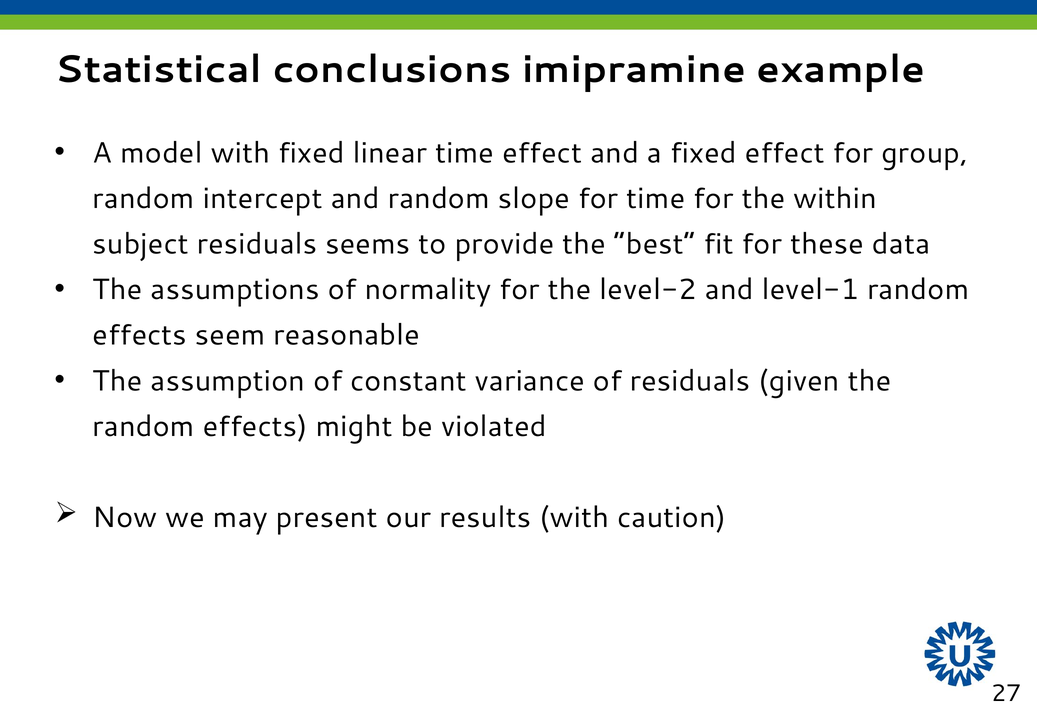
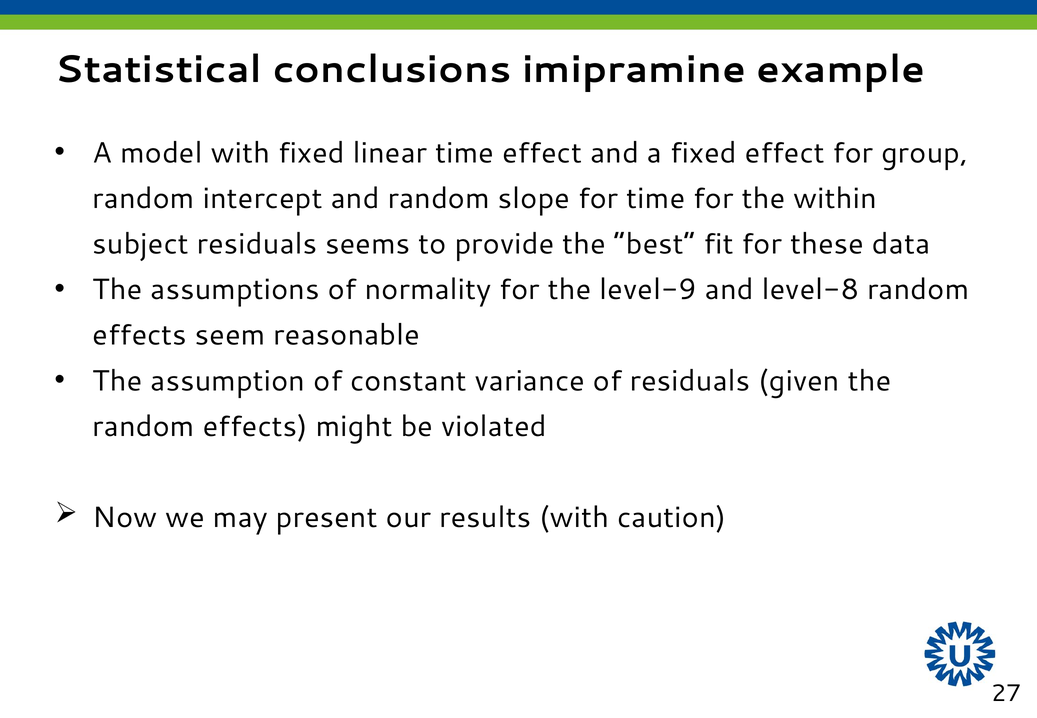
level-2: level-2 -> level-9 (648, 290)
level-1: level-1 -> level-8 (810, 290)
